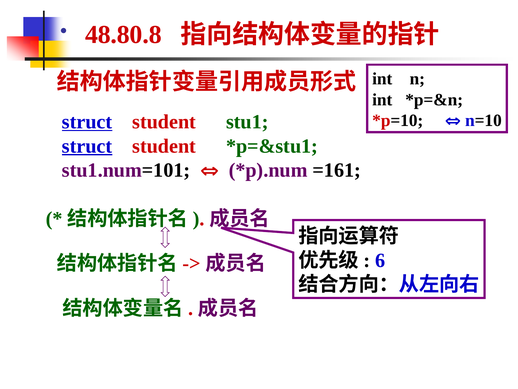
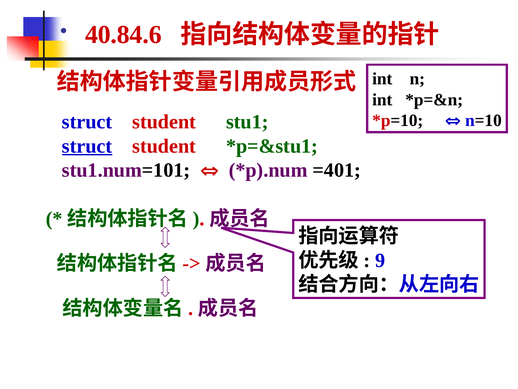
48.80.8: 48.80.8 -> 40.84.6 (123, 35)
struct underline: present -> none (87, 122)
=161: =161 -> =401 (337, 170)
6: 6 -> 9 (380, 260)
